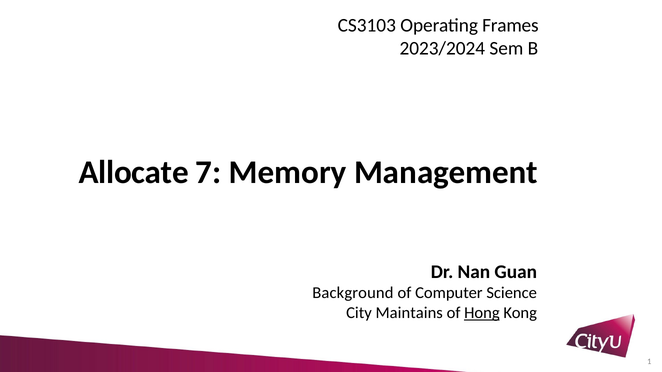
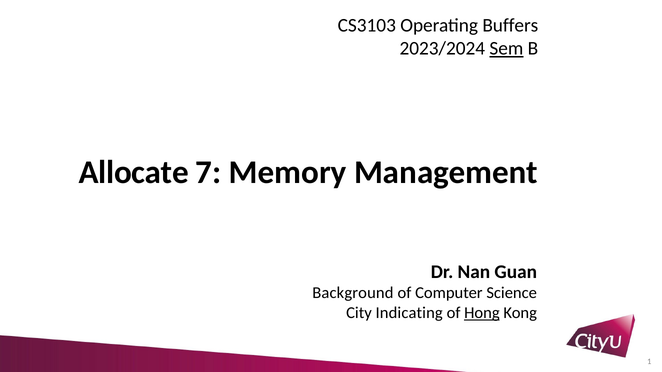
Frames: Frames -> Buffers (510, 25)
Sem underline: none -> present (506, 49)
Maintains: Maintains -> Indicating (409, 313)
